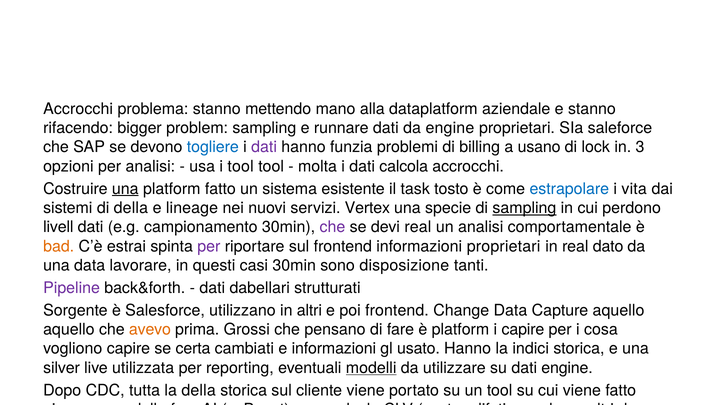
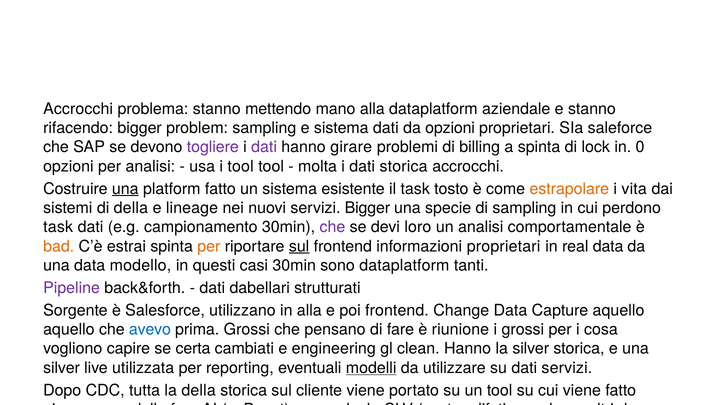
e runnare: runnare -> sistema (341, 128)
da engine: engine -> opzioni (450, 128)
togliere colour: blue -> purple (213, 147)
hanno funzia: funzia -> girare (351, 147)
a usano: usano -> spinta (539, 147)
3: 3 -> 0 (640, 147)
dati calcola: calcola -> storica (404, 166)
estrapolare colour: blue -> orange (569, 189)
servizi Vertex: Vertex -> Bigger (367, 208)
sampling underline: present -> none (524, 208)
livell: livell -> task (58, 227)
devi real: real -> loro (418, 227)
per colour: purple -> orange (209, 246)
sul underline: none -> present (299, 246)
real dato: dato -> data (608, 246)
data lavorare: lavorare -> modello (140, 266)
sono disposizione: disposizione -> dataplatform (404, 266)
in altri: altri -> alla (309, 310)
avevo colour: orange -> blue (150, 330)
è platform: platform -> riunione (460, 330)
i capire: capire -> grossi (523, 330)
e informazioni: informazioni -> engineering (334, 349)
gl usato: usato -> clean (418, 349)
la indici: indici -> silver (531, 349)
dati engine: engine -> servizi (567, 368)
